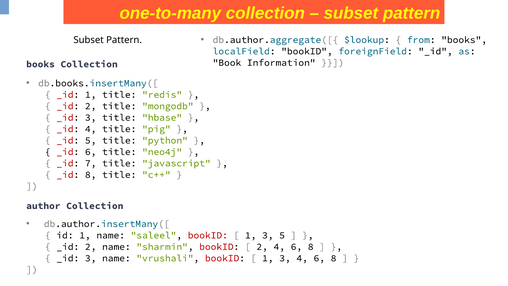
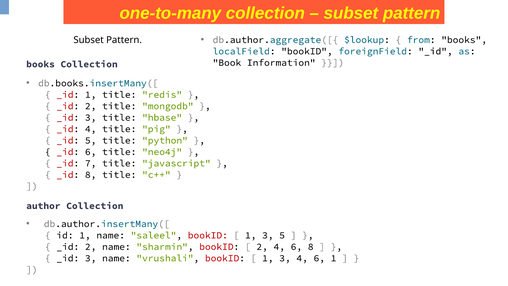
3 4 6 8: 8 -> 1 (334, 258)
